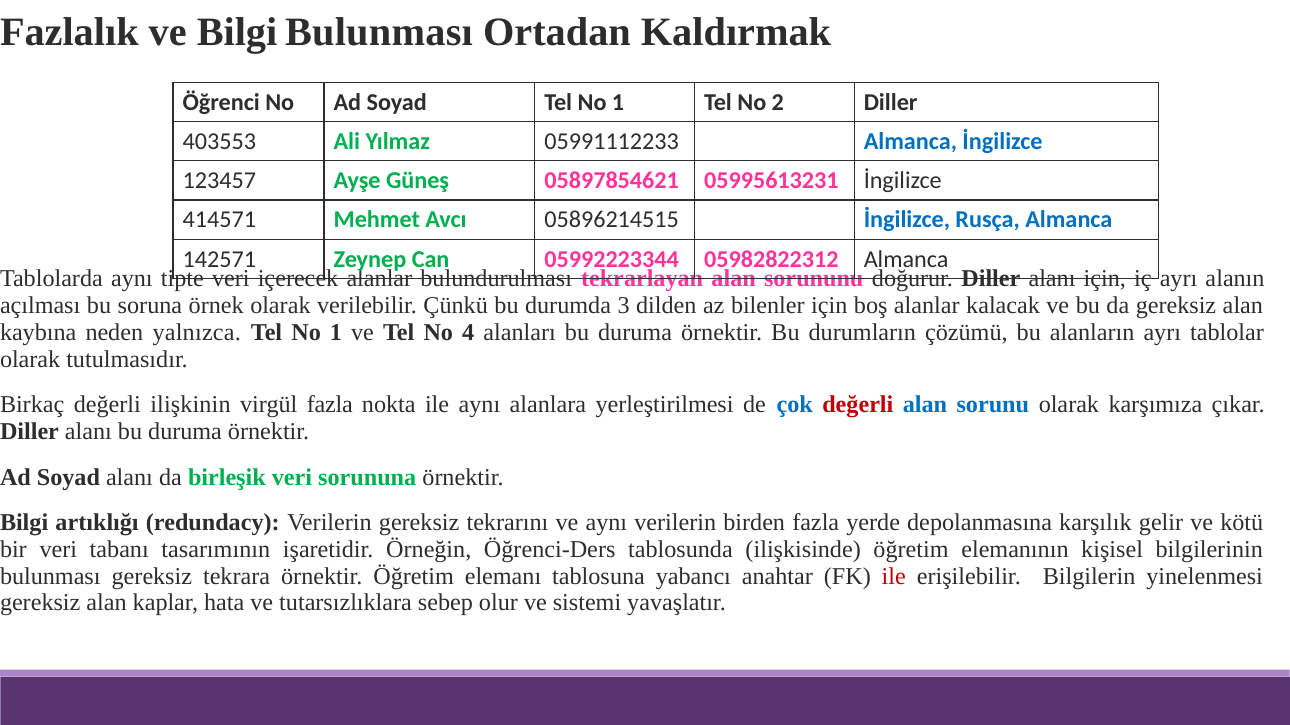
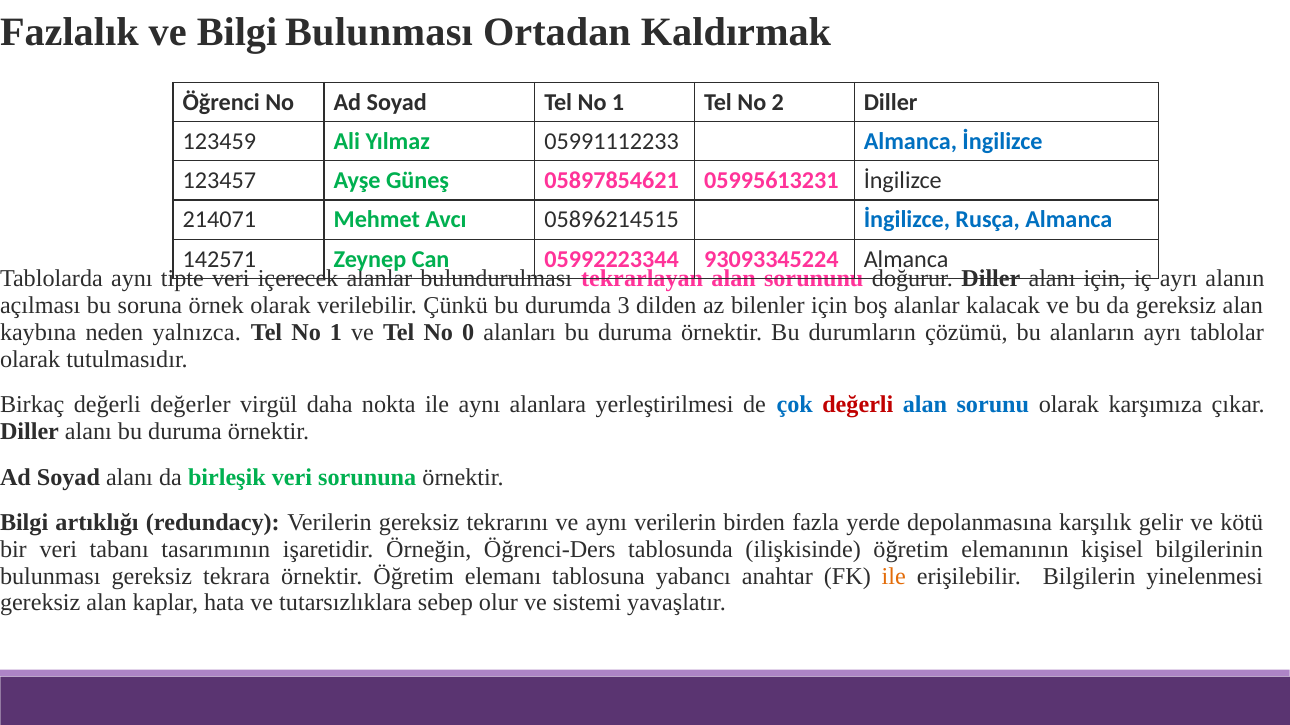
403553: 403553 -> 123459 (219, 142)
414571: 414571 -> 214071 (219, 220)
05982822312: 05982822312 -> 93093345224 (771, 259)
4: 4 -> 0 (468, 333)
ilişkinin: ilişkinin -> değerler (190, 405)
virgül fazla: fazla -> daha (330, 405)
ile colour: red -> orange (894, 577)
